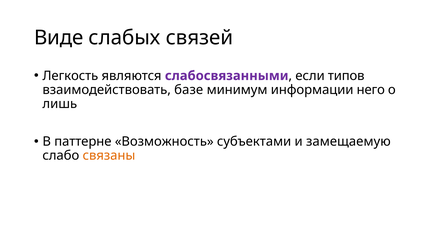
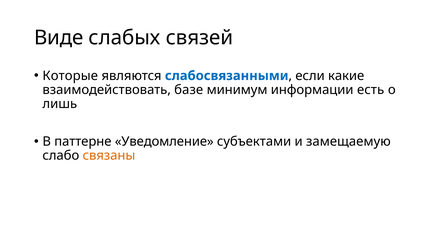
Легкость: Легкость -> Которые (70, 76)
слабосвязанными colour: purple -> blue (227, 76)
типов: типов -> какие (346, 76)
него: него -> есть (371, 90)
Возможность: Возможность -> Уведомление (164, 141)
